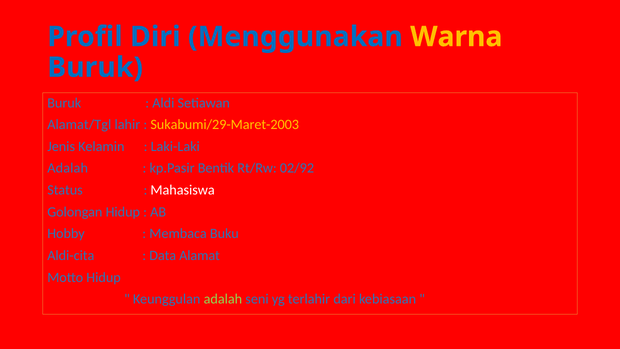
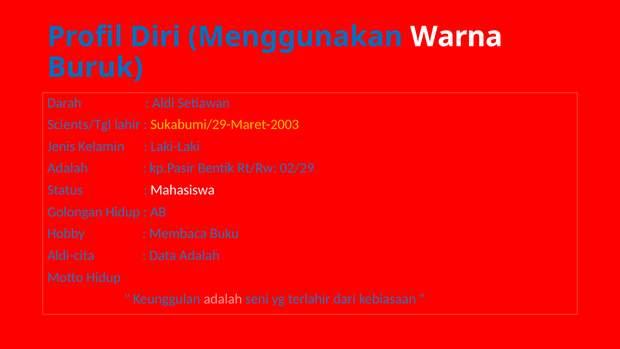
Warna colour: yellow -> white (456, 37)
Buruk: Buruk -> Darah (64, 103)
Alamat/Tgl: Alamat/Tgl -> Scients/Tgl (79, 125)
02/92: 02/92 -> 02/29 (297, 168)
Data Alamat: Alamat -> Adalah (199, 255)
adalah colour: light green -> pink (223, 299)
